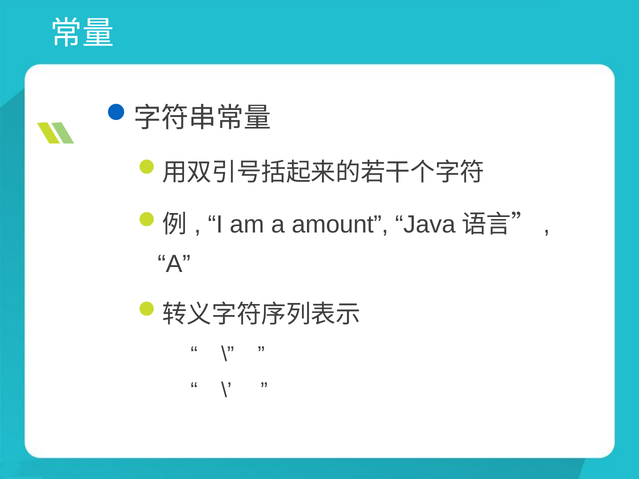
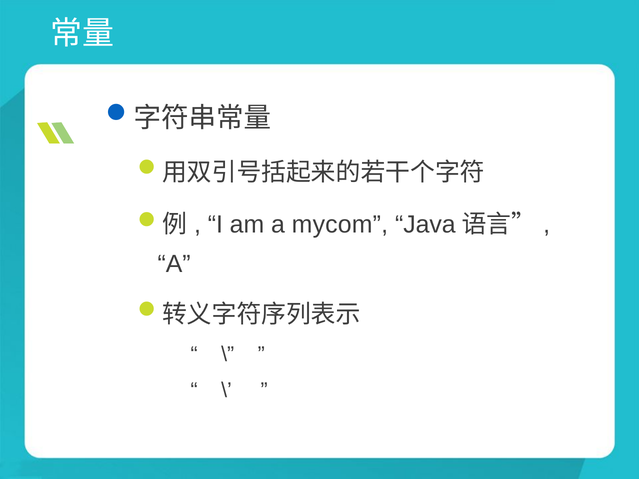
amount: amount -> mycom (340, 225)
